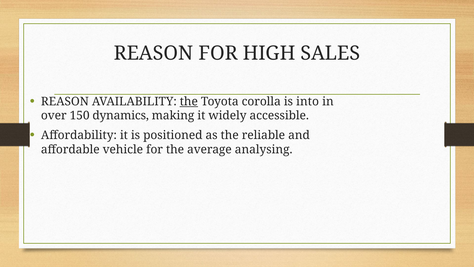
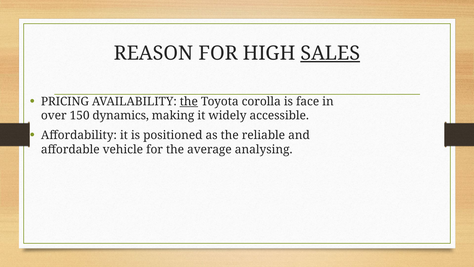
SALES underline: none -> present (330, 53)
REASON: REASON -> PRICING (65, 101)
into: into -> face (308, 101)
